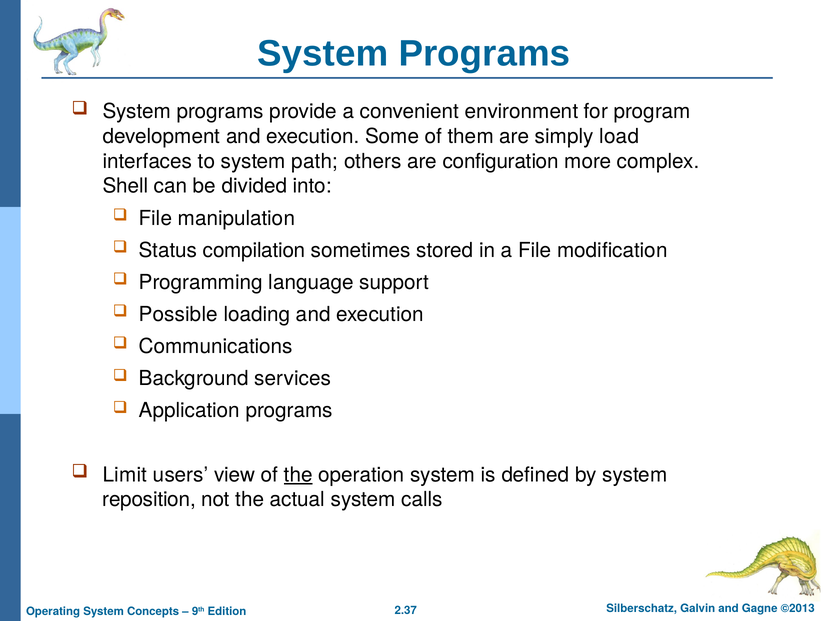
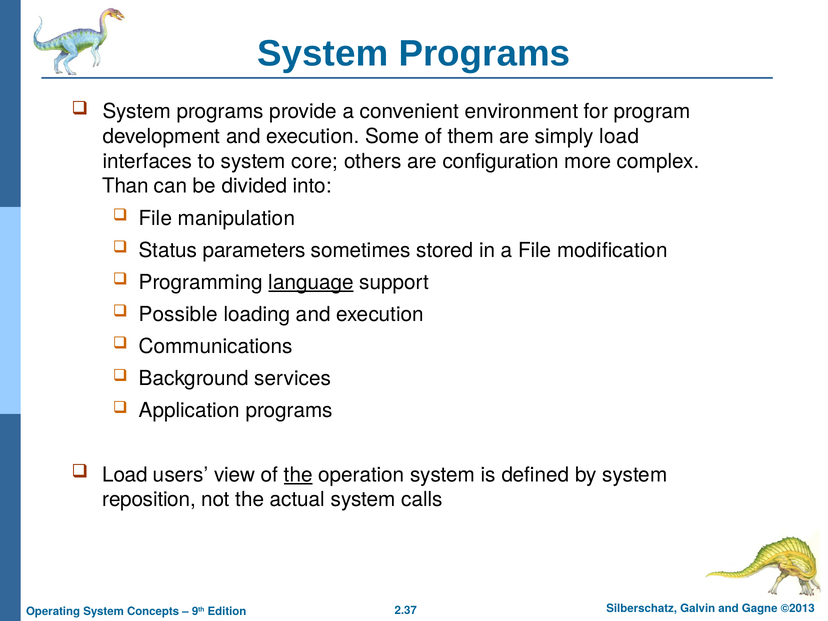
path: path -> core (315, 161)
Shell: Shell -> Than (125, 186)
compilation: compilation -> parameters (254, 250)
language underline: none -> present (311, 282)
Limit: Limit -> Load (125, 475)
